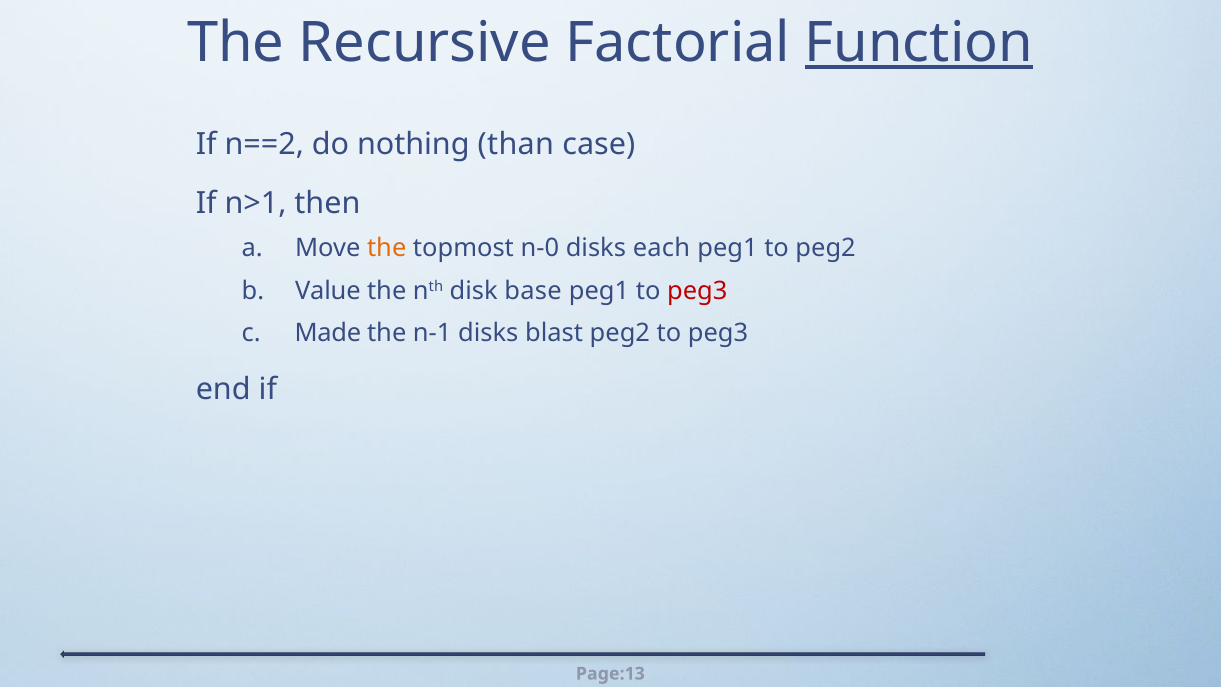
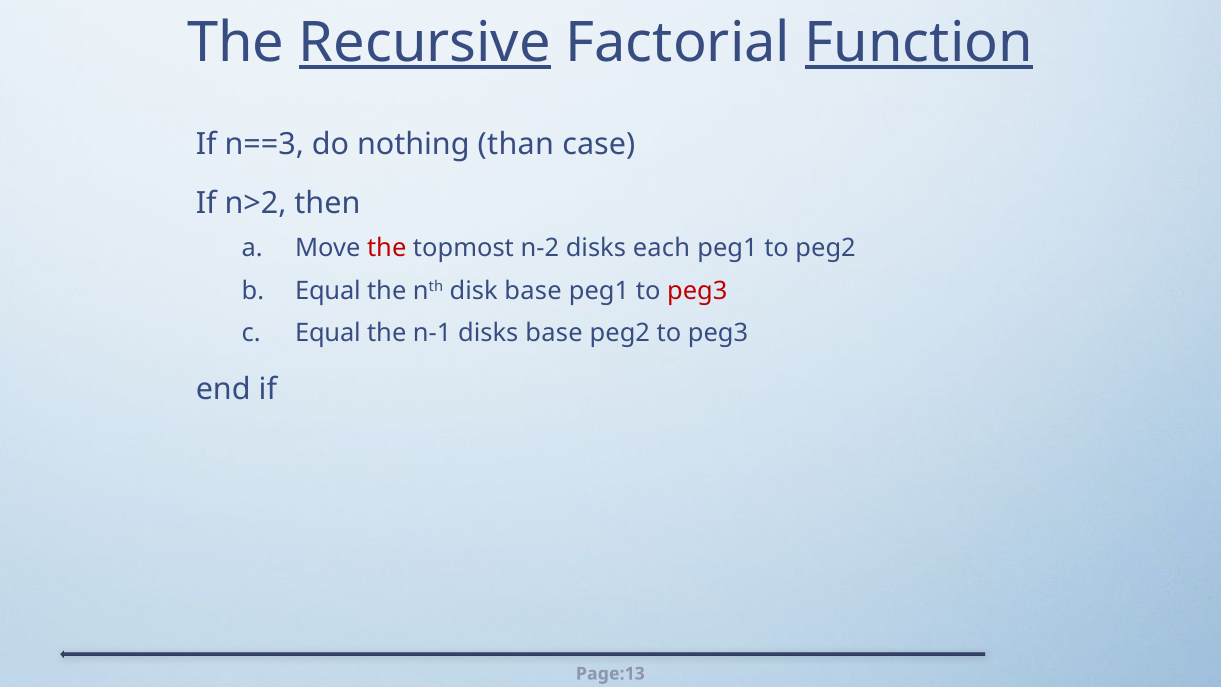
Recursive underline: none -> present (425, 43)
n==2: n==2 -> n==3 (264, 144)
n>1: n>1 -> n>2 (256, 203)
the colour: orange -> red (387, 248)
n-0: n-0 -> n-2 (540, 248)
Value: Value -> Equal (328, 291)
Made: Made -> Equal (328, 334)
disks blast: blast -> base (554, 334)
